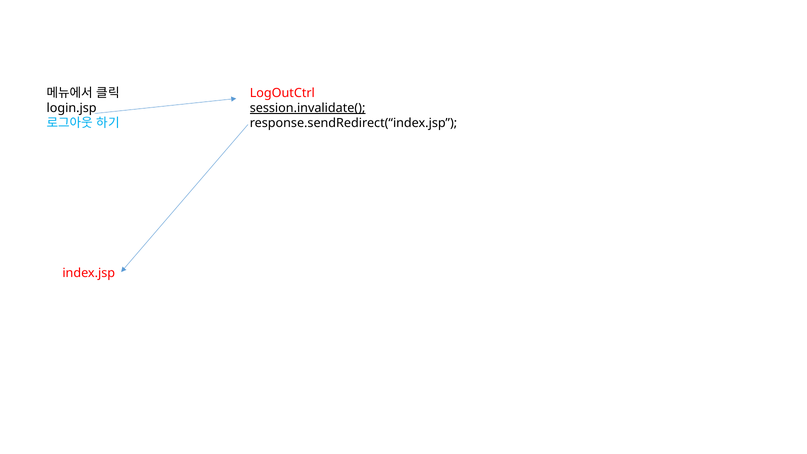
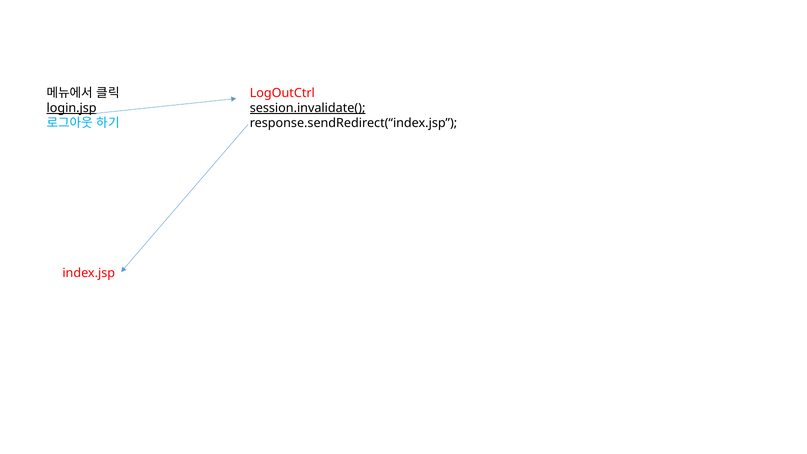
login.jsp underline: none -> present (72, 108)
